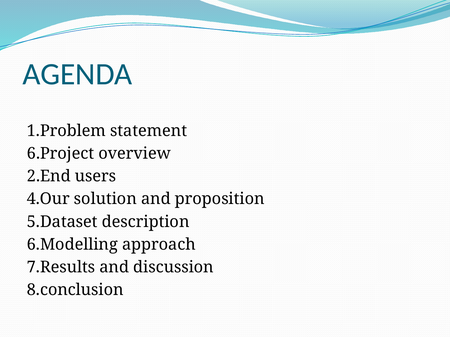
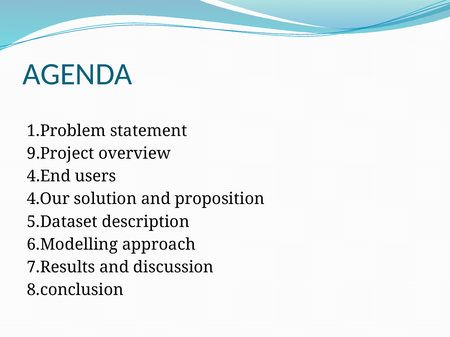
6.Project: 6.Project -> 9.Project (61, 154)
2.End: 2.End -> 4.End (49, 177)
